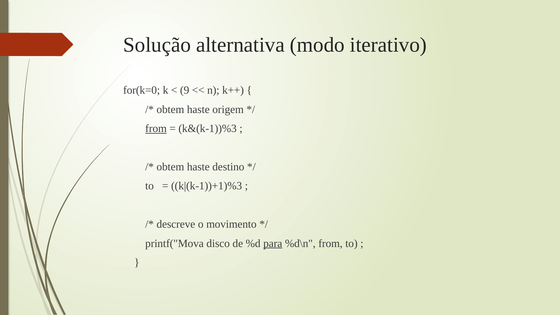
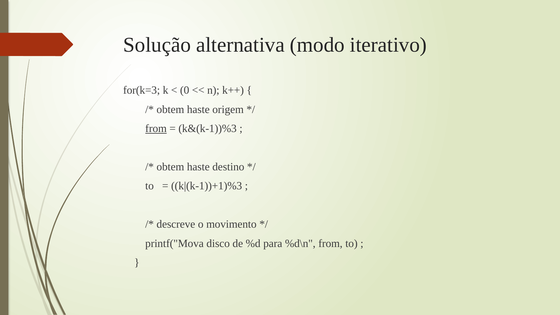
for(k=0: for(k=0 -> for(k=3 (142, 90)
9: 9 -> 0 (185, 90)
para underline: present -> none (273, 243)
